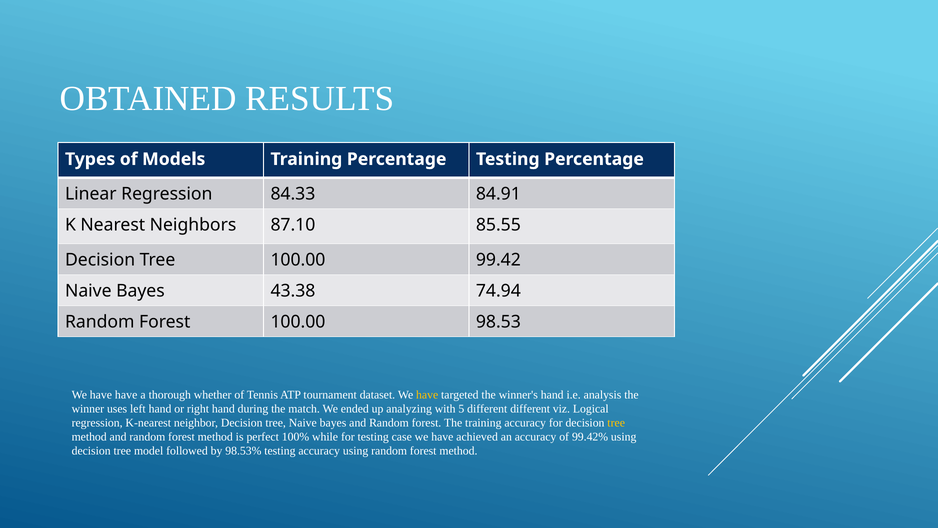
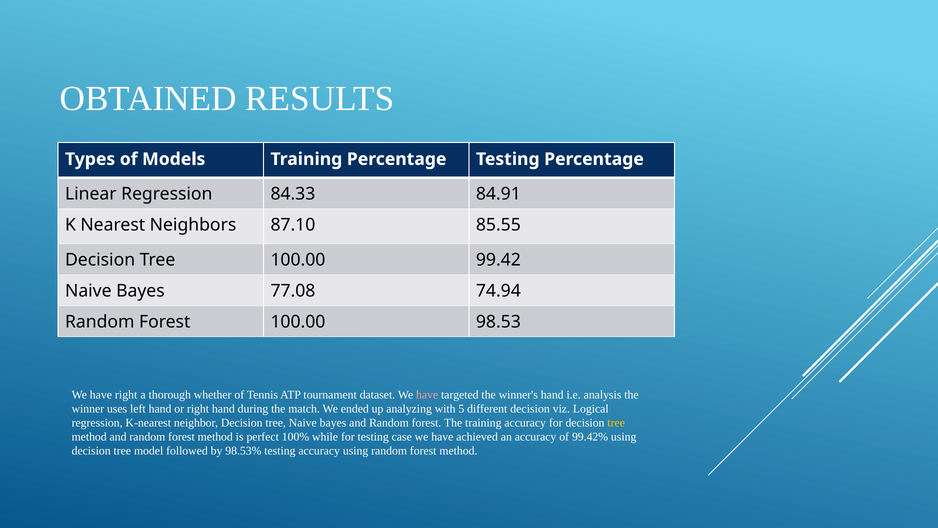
43.38: 43.38 -> 77.08 (293, 291)
have have: have -> right (126, 394)
have colour: yellow -> pink (427, 394)
different different: different -> decision (530, 409)
